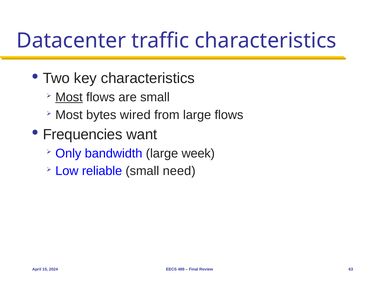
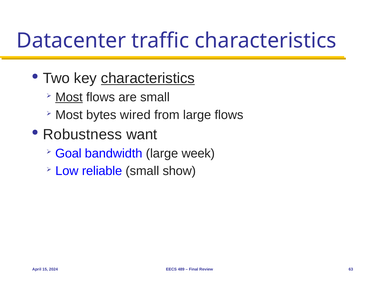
characteristics underline: none -> present (148, 78)
Frequencies: Frequencies -> Robustness (82, 134)
Only: Only -> Goal (68, 153)
need: need -> show (179, 171)
